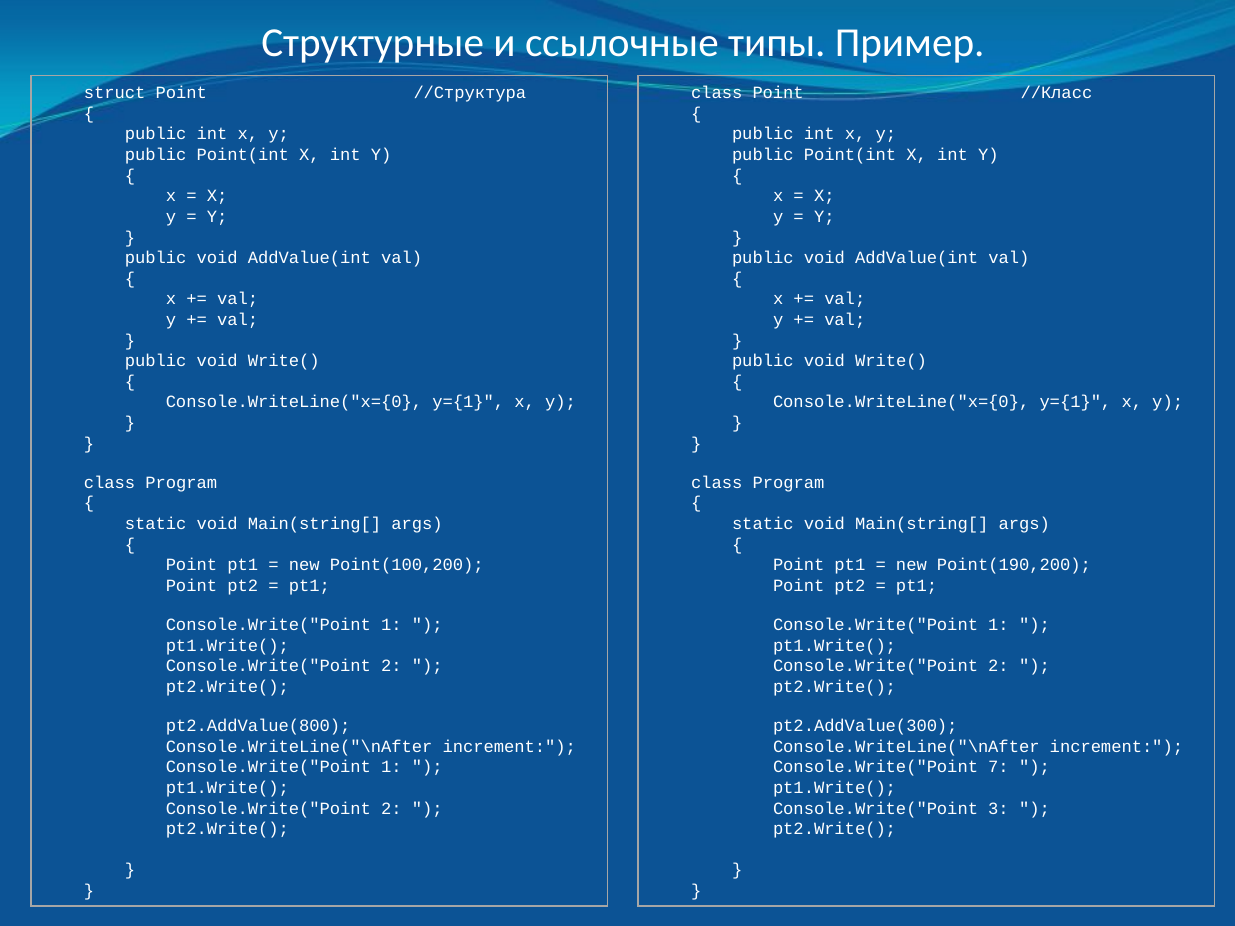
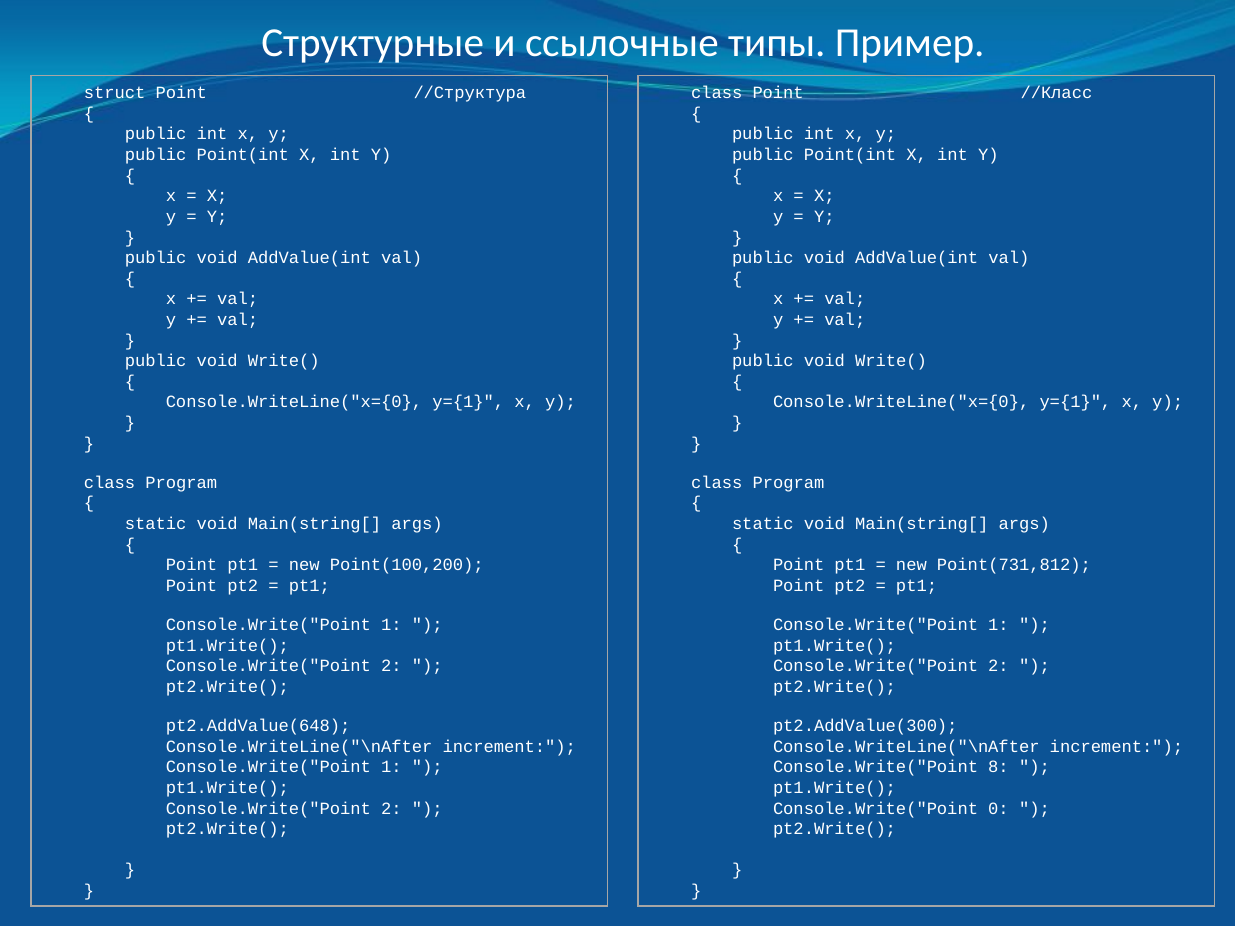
Point(190,200: Point(190,200 -> Point(731,812 (1014, 565)
pt2.AddValue(800: pt2.AddValue(800 -> pt2.AddValue(648 (258, 726)
7: 7 -> 8 (998, 767)
3: 3 -> 0 (998, 809)
